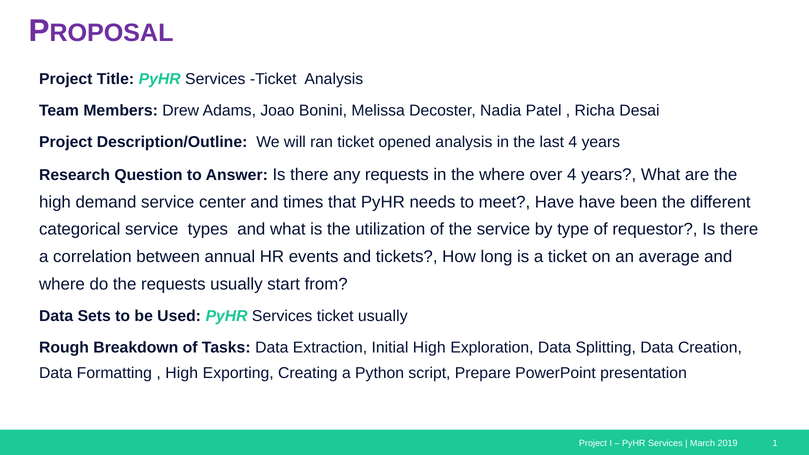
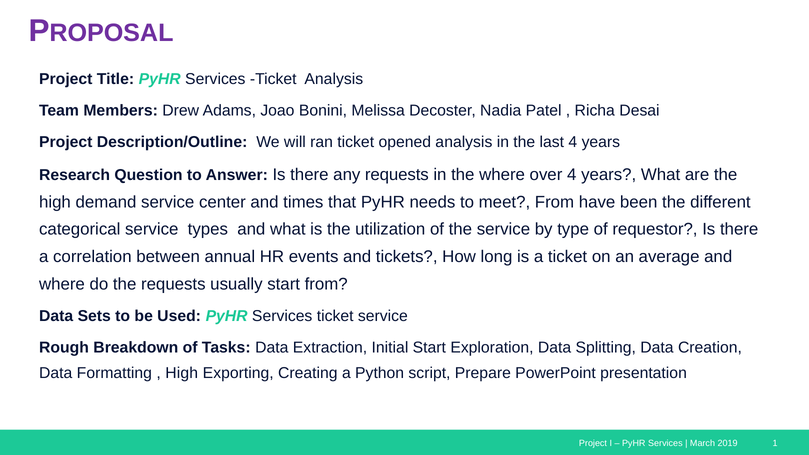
meet Have: Have -> From (555, 202)
ticket usually: usually -> service (383, 316)
Initial High: High -> Start (429, 348)
